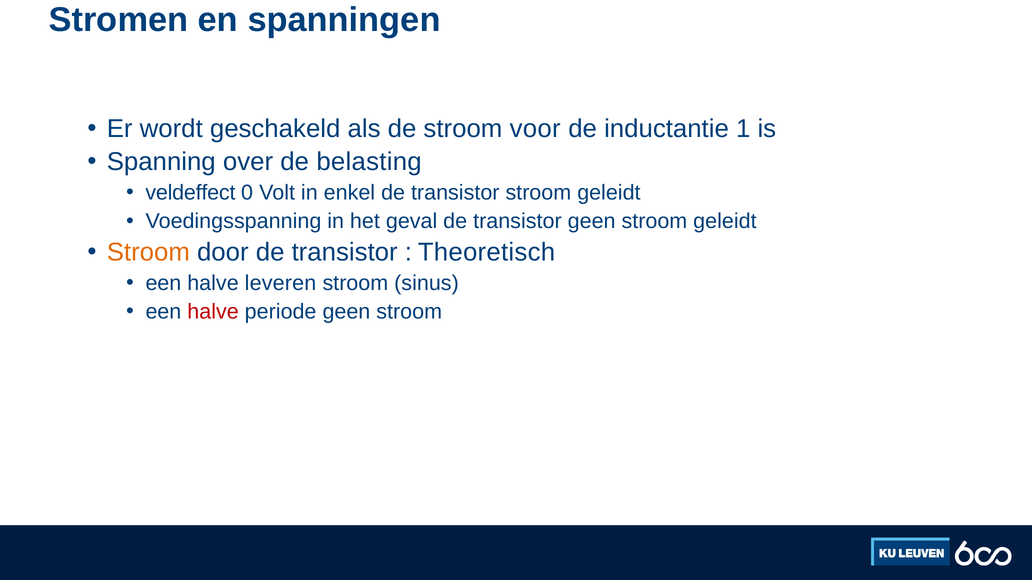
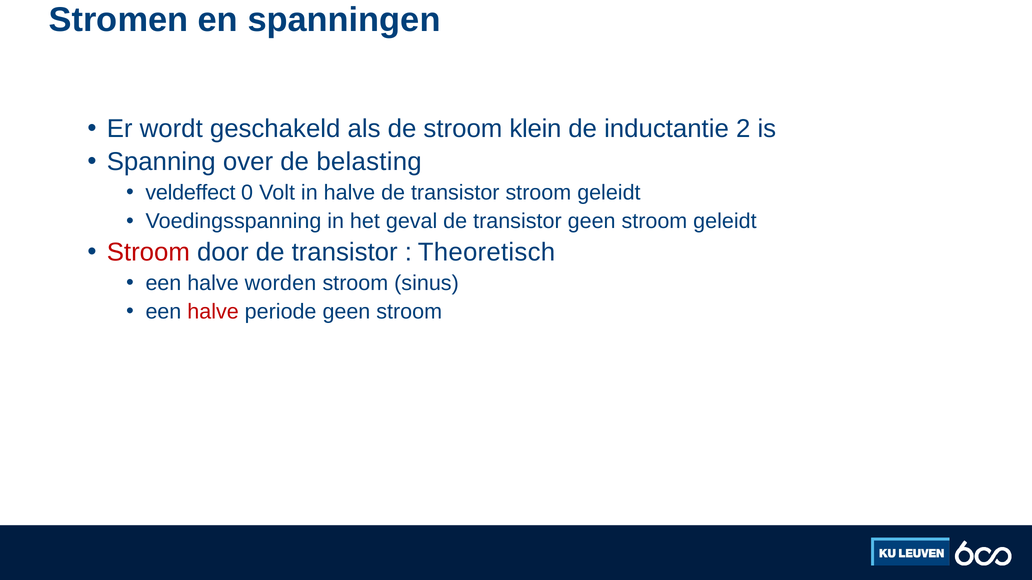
voor: voor -> klein (535, 129)
1: 1 -> 2 (743, 129)
in enkel: enkel -> halve (349, 193)
Stroom colour: orange -> red (148, 252)
leveren: leveren -> worden (280, 283)
